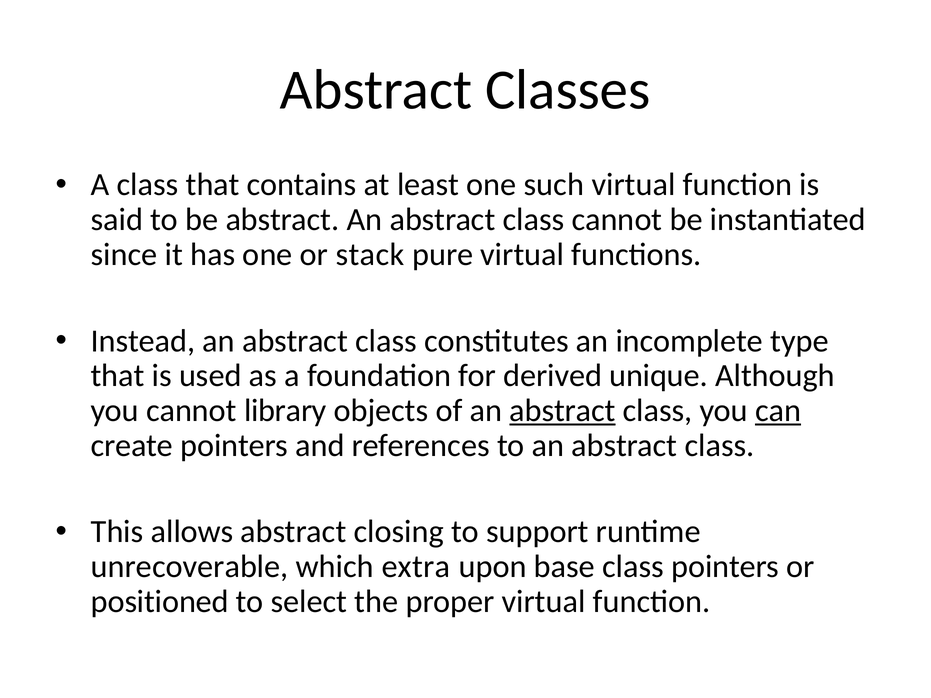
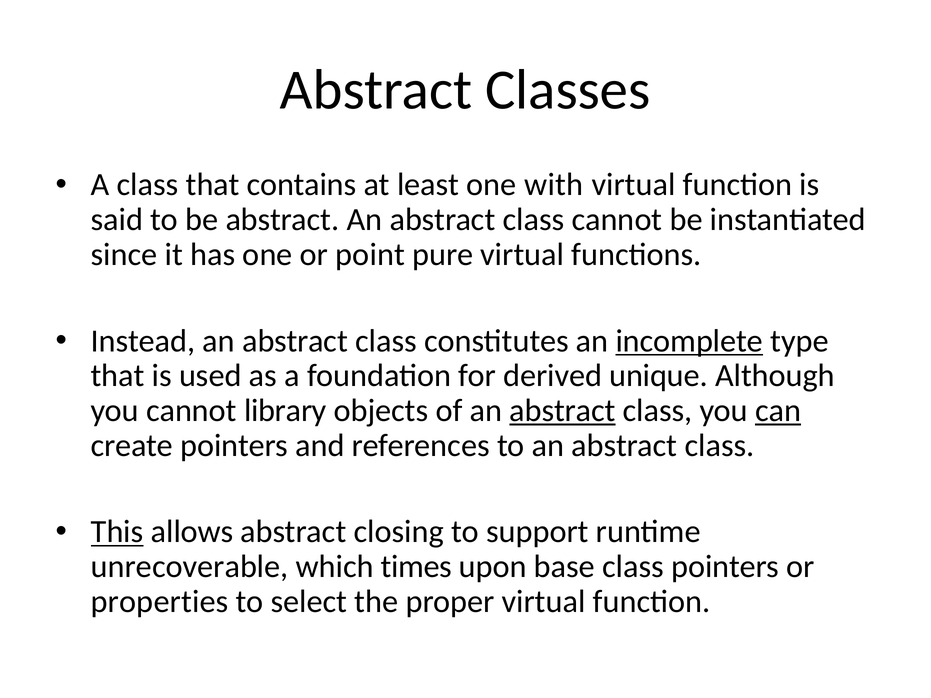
such: such -> with (554, 185)
stack: stack -> point (370, 255)
incomplete underline: none -> present (689, 341)
This underline: none -> present (117, 532)
extra: extra -> times (416, 567)
positioned: positioned -> properties (160, 602)
